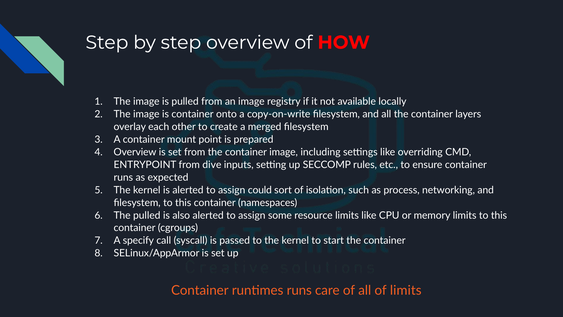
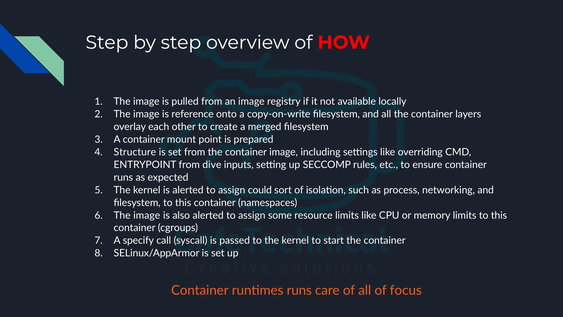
is container: container -> reference (193, 114)
Overview: Overview -> Structure (135, 152)
pulled: pulled -> image (147, 215)
of limits: limits -> focus (406, 290)
